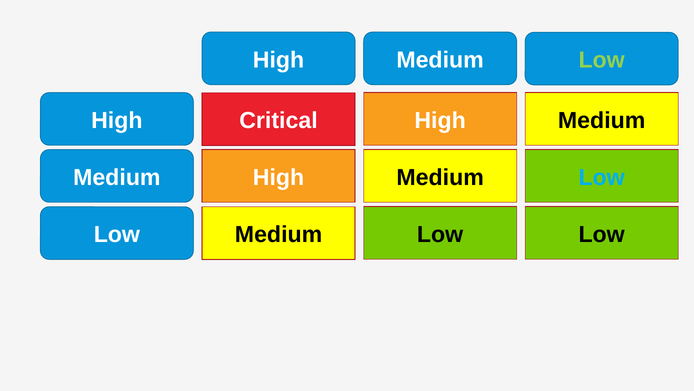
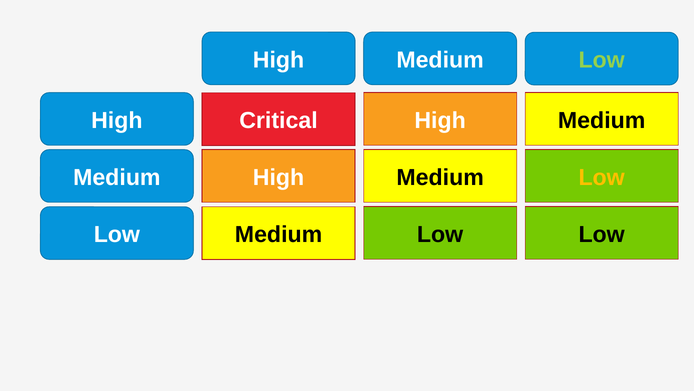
Low colour: light blue -> yellow (602, 177)
